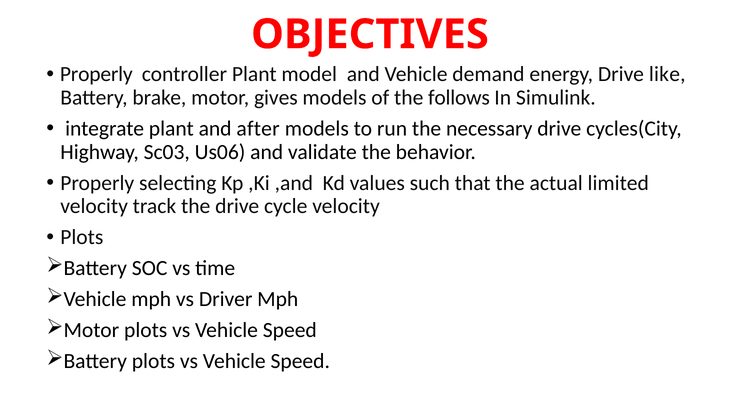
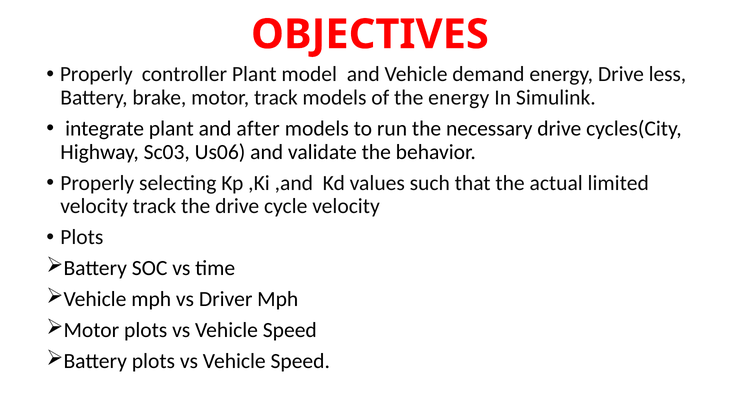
like: like -> less (667, 74)
motor gives: gives -> track (276, 98)
the follows: follows -> energy (459, 98)
